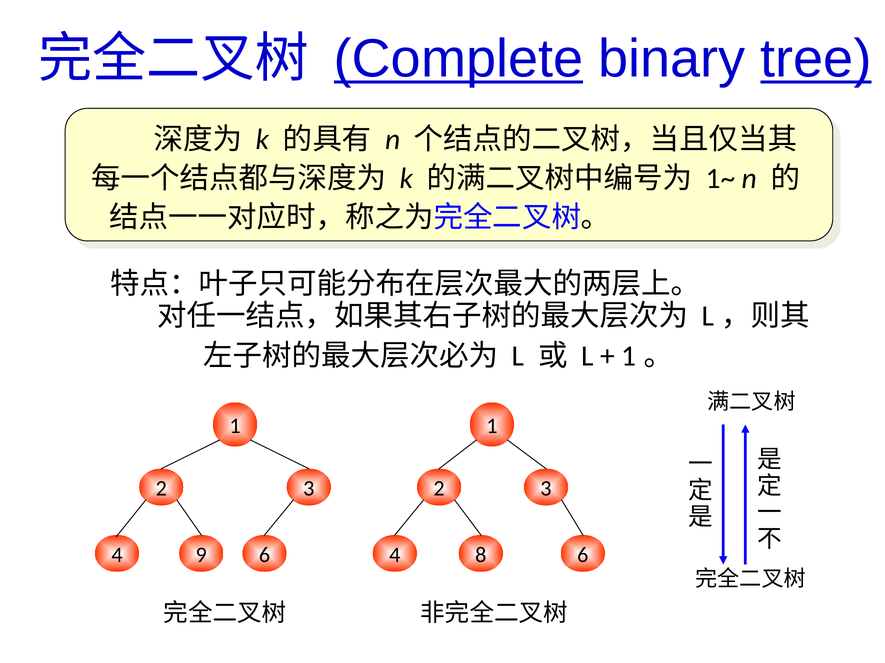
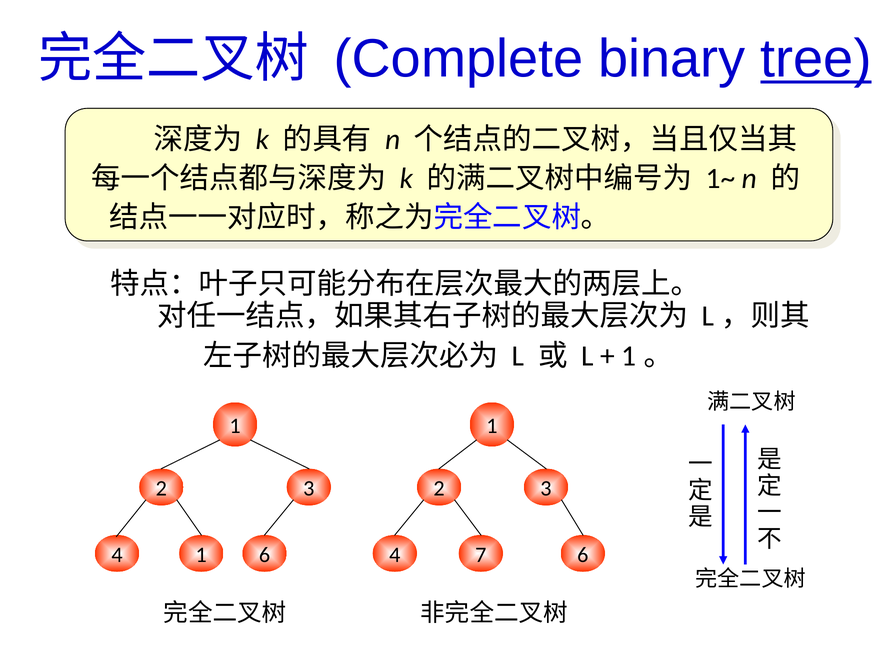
Complete underline: present -> none (459, 59)
4 9: 9 -> 1 (201, 556)
8: 8 -> 7 (481, 556)
